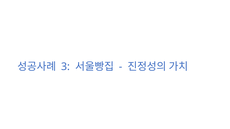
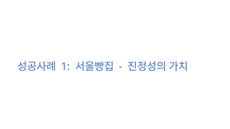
3: 3 -> 1 (66, 67)
